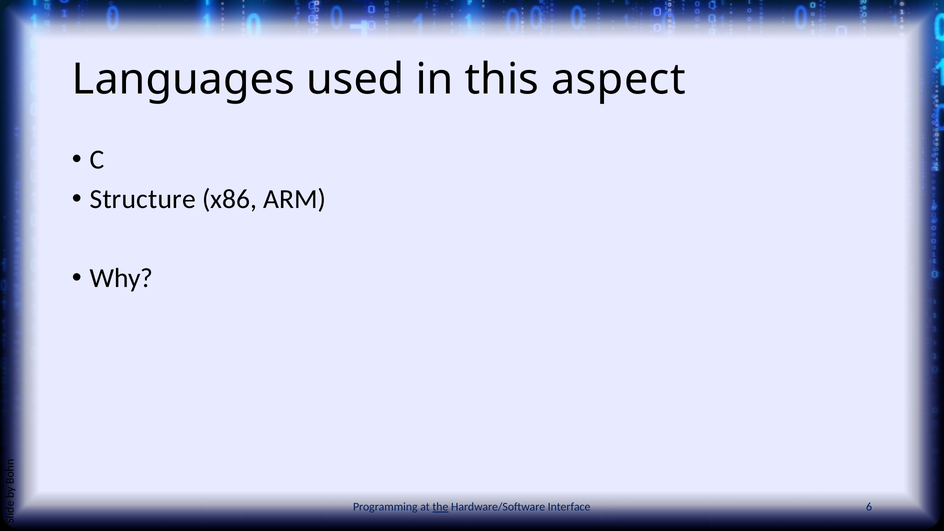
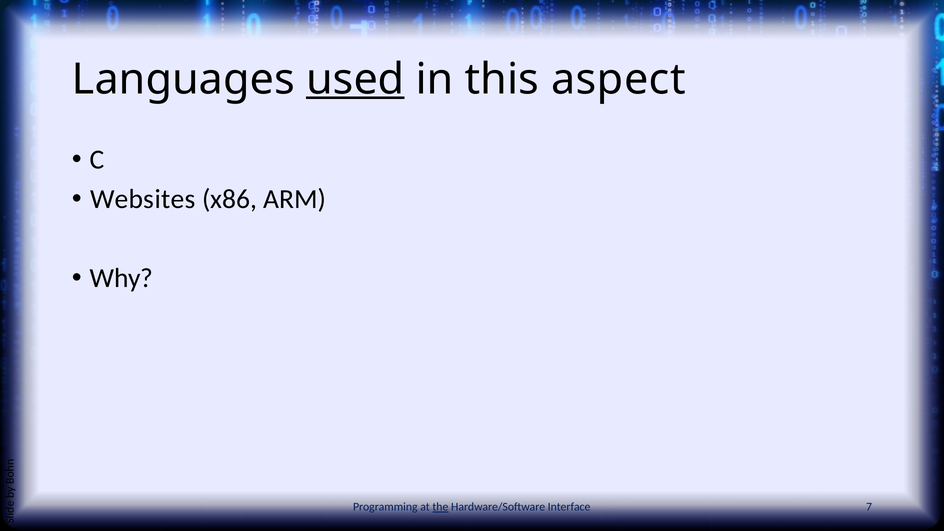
used underline: none -> present (355, 79)
Structure: Structure -> Websites (143, 199)
6: 6 -> 7 (869, 507)
